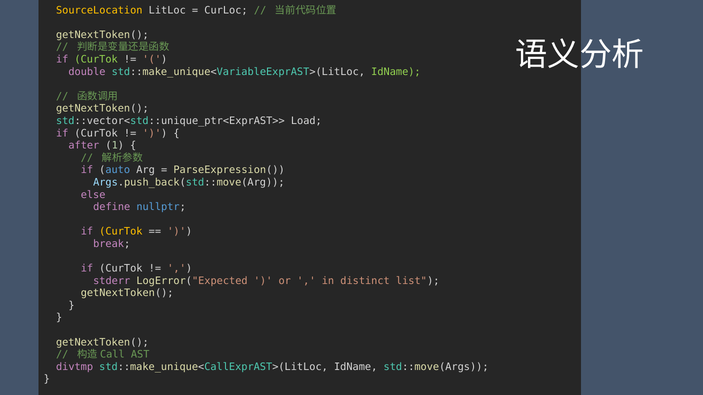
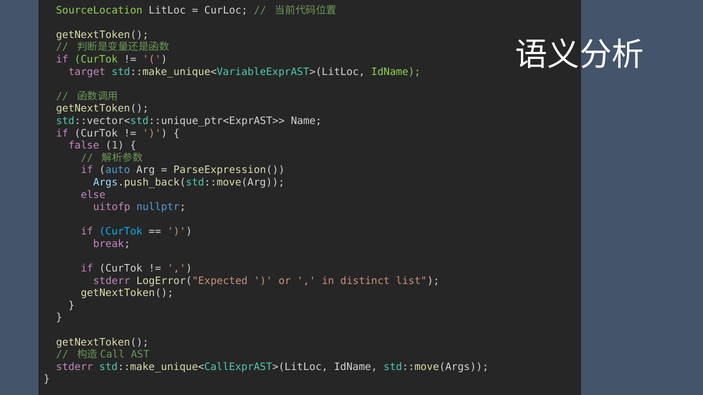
SourceLocation colour: yellow -> light green (99, 10)
double: double -> target (87, 72)
std::vector<std::unique_ptr<ExprAST>> Load: Load -> Name (306, 121)
after: after -> false (84, 146)
define: define -> uitofp (112, 207)
CurTok colour: yellow -> light blue (121, 232)
divtmp: divtmp -> stderr (75, 367)
